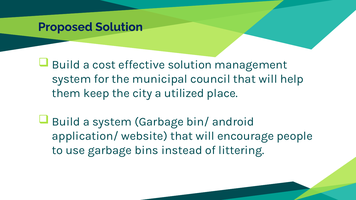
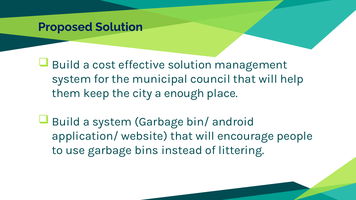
utilized: utilized -> enough (184, 93)
